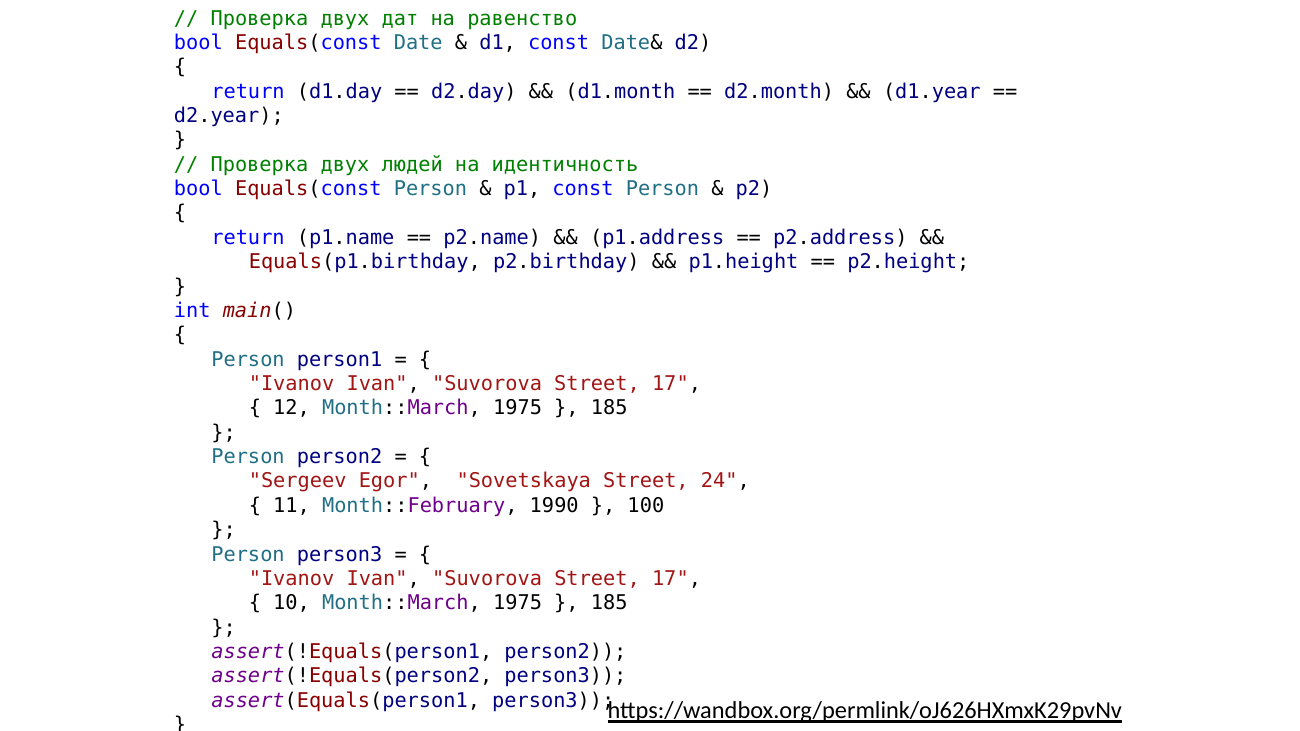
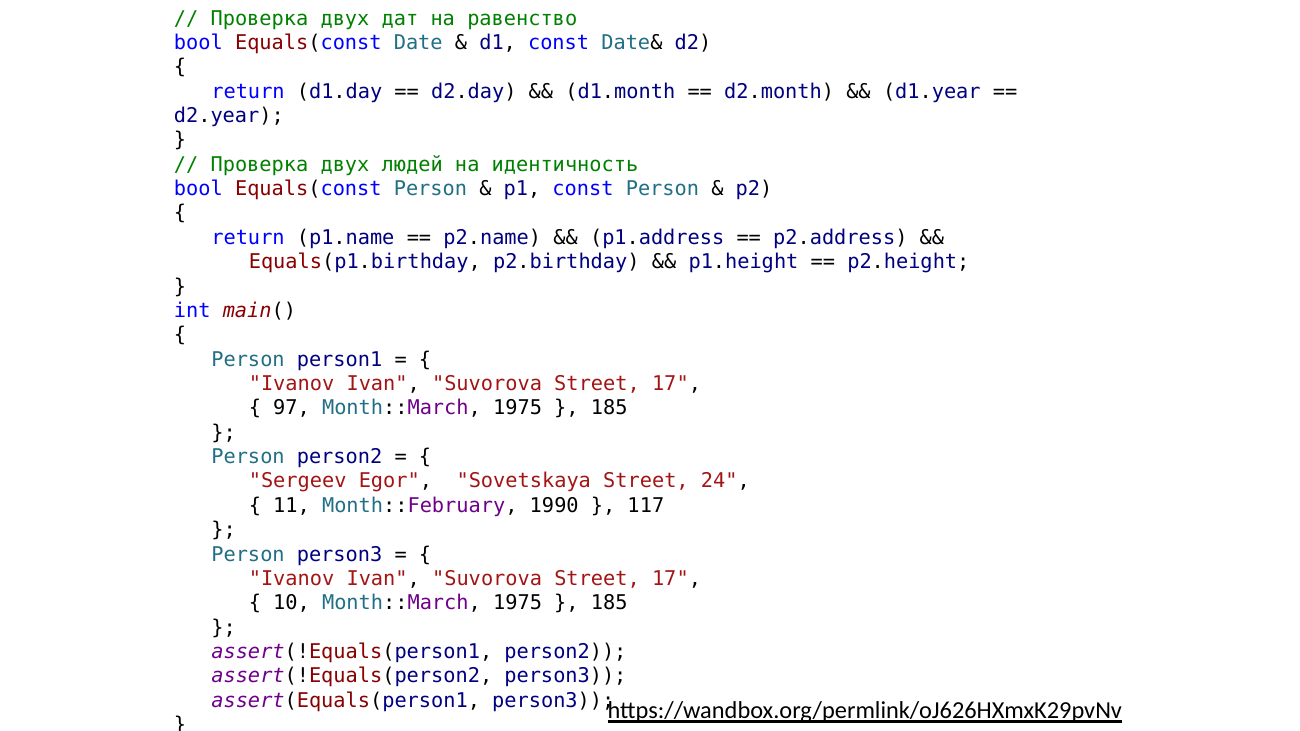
12: 12 -> 97 (292, 408)
100: 100 -> 117 (646, 506)
